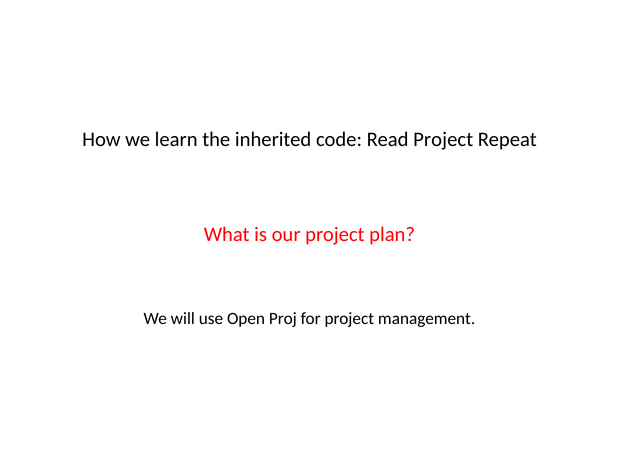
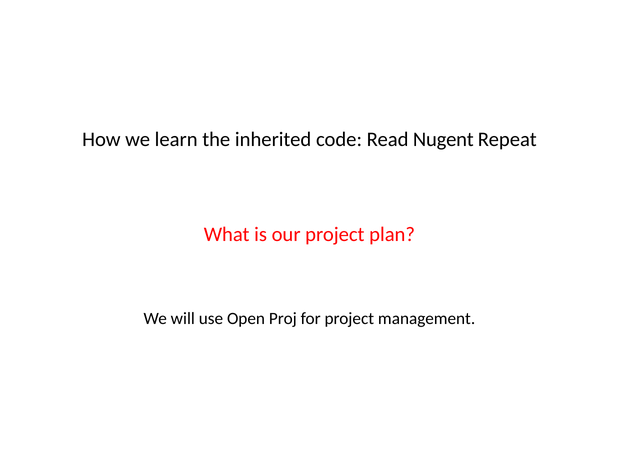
Read Project: Project -> Nugent (443, 139)
